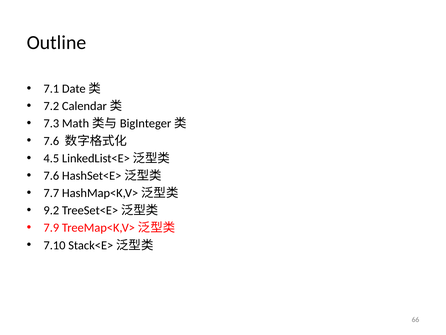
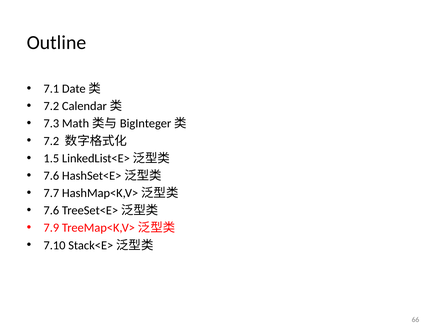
7.6: 7.6 -> 7.2 (51, 141)
4.5: 4.5 -> 1.5 (51, 158)
9.2: 9.2 -> 7.6 (51, 210)
